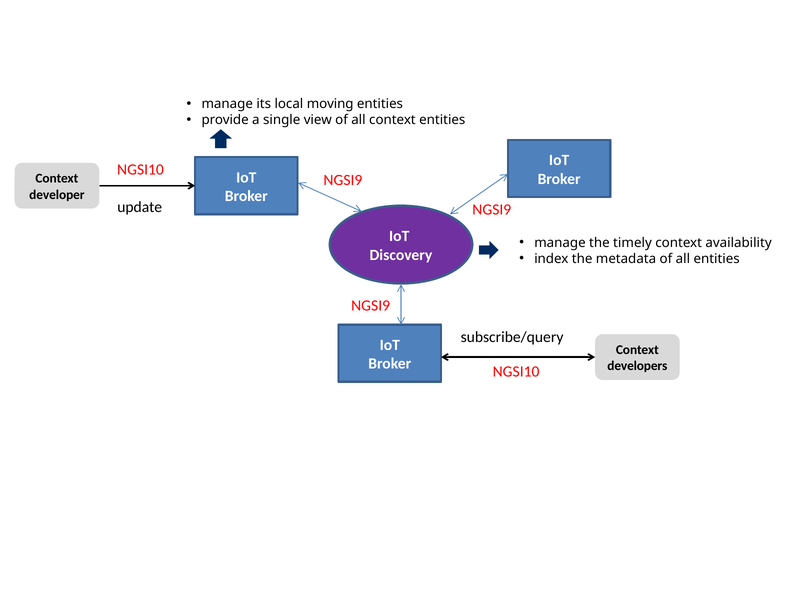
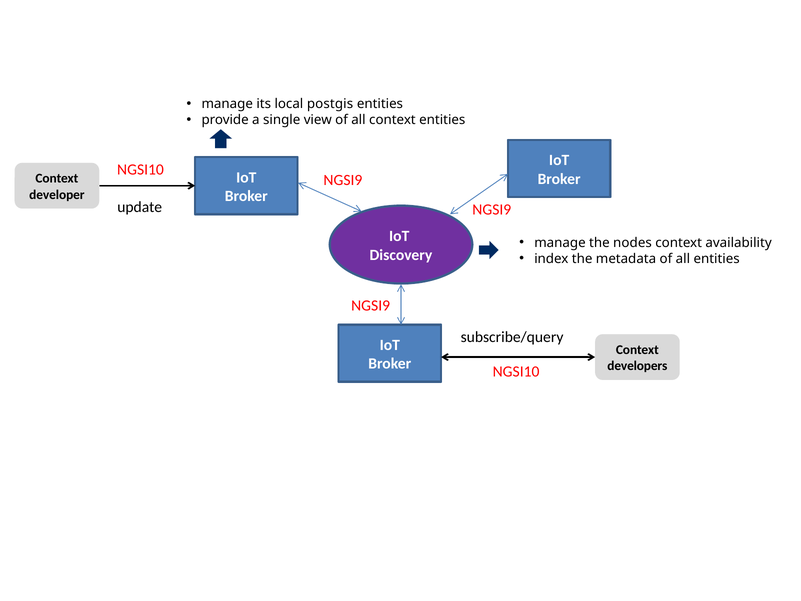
moving: moving -> postgis (330, 104)
timely: timely -> nodes (632, 243)
